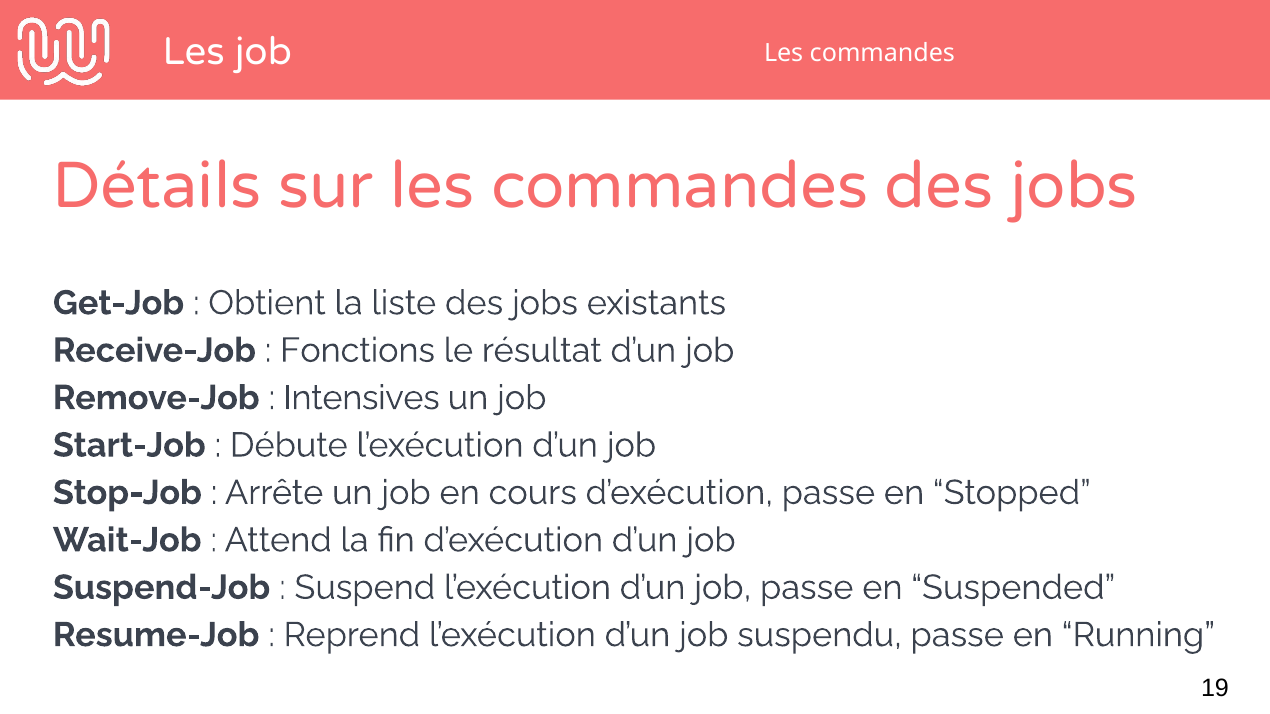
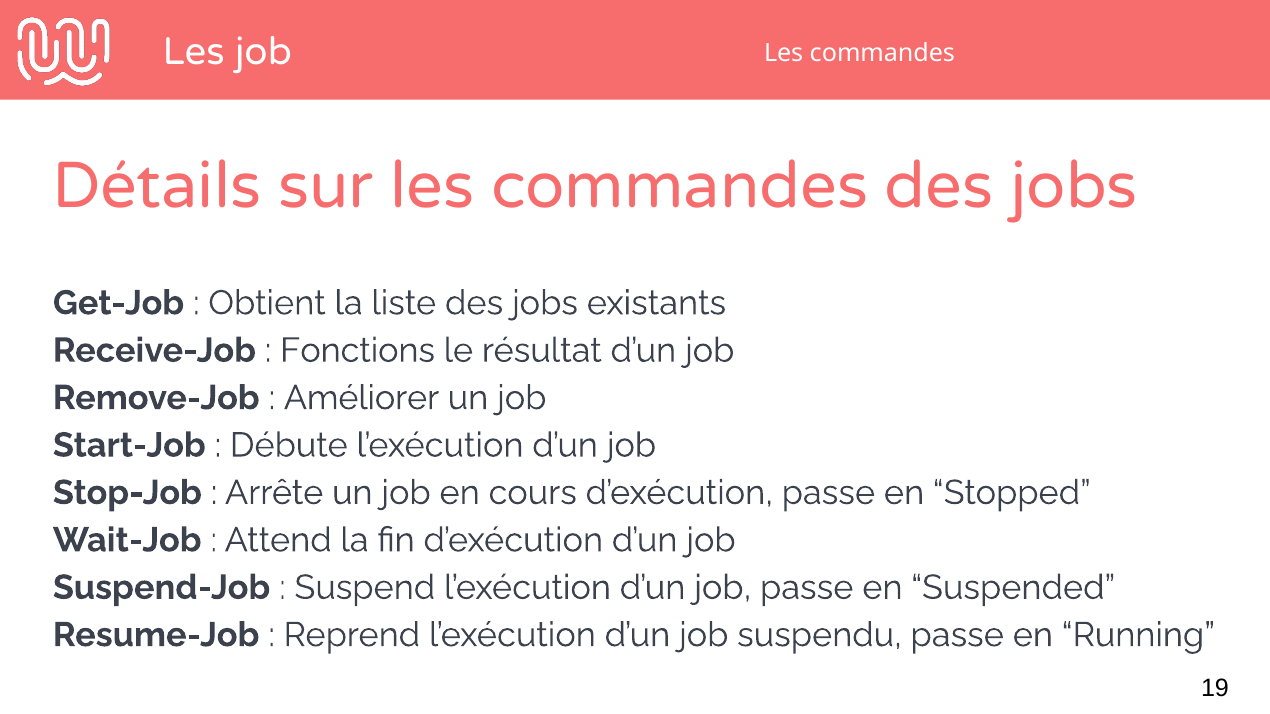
Intensives: Intensives -> Améliorer (361, 398)
